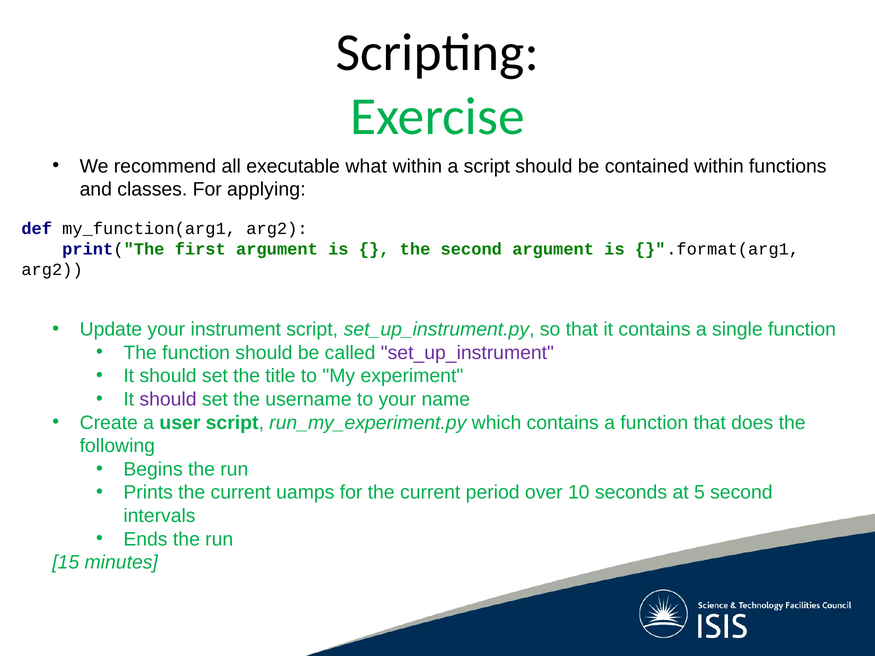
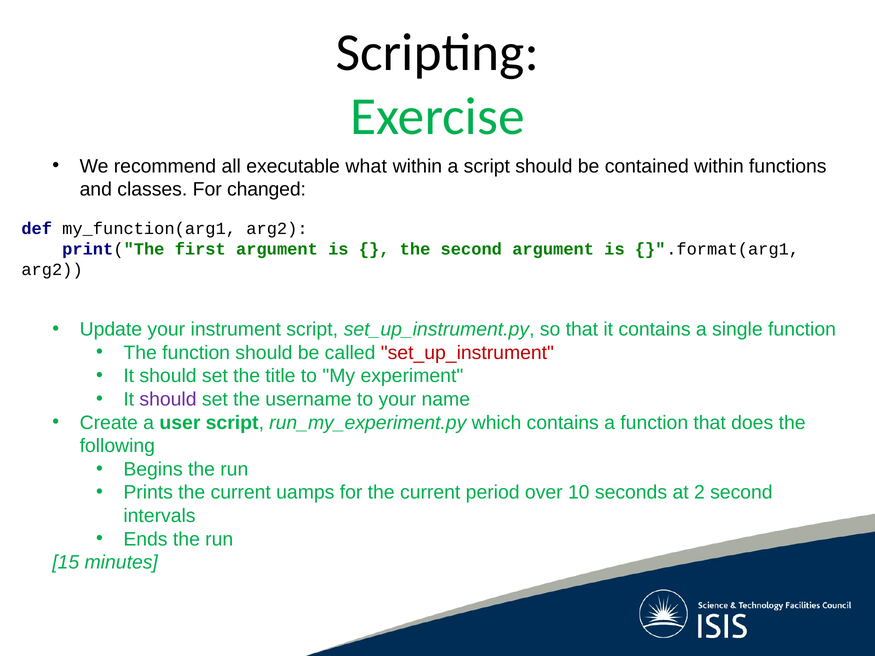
applying: applying -> changed (267, 190)
set_up_instrument colour: purple -> red (467, 353)
5: 5 -> 2 (699, 493)
